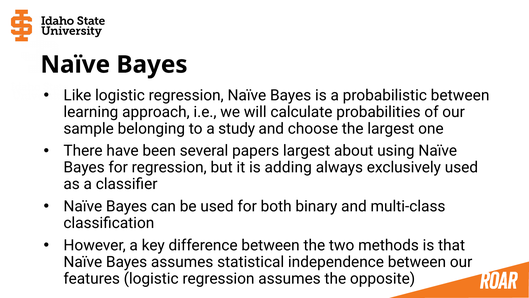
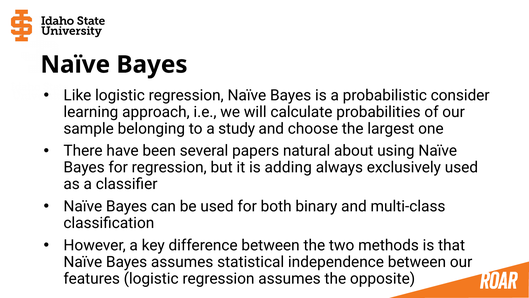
probabilistic between: between -> consider (460, 95)
papers largest: largest -> natural (307, 151)
